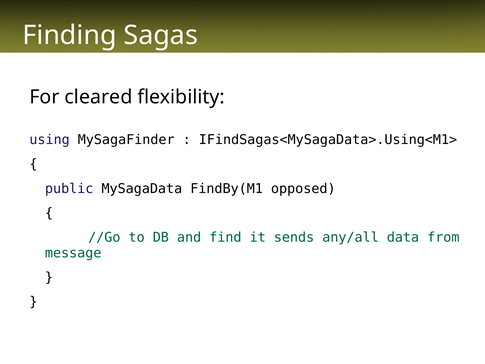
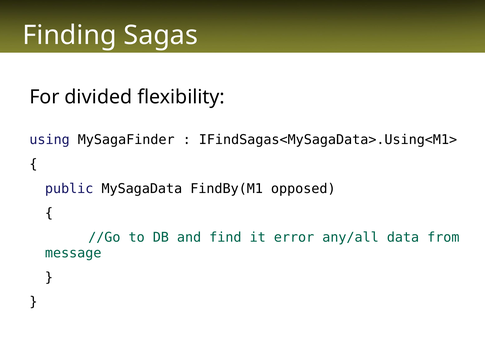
cleared: cleared -> divided (98, 97)
sends: sends -> error (294, 237)
